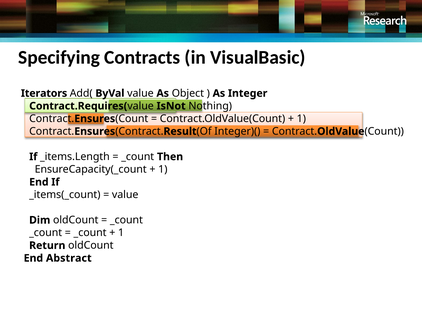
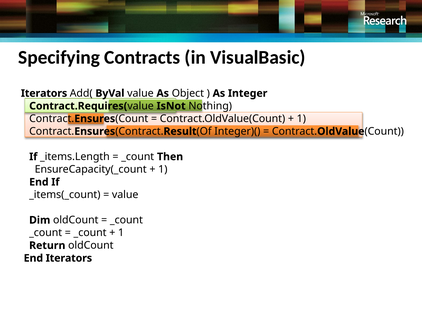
End Abstract: Abstract -> Iterators (69, 258)
